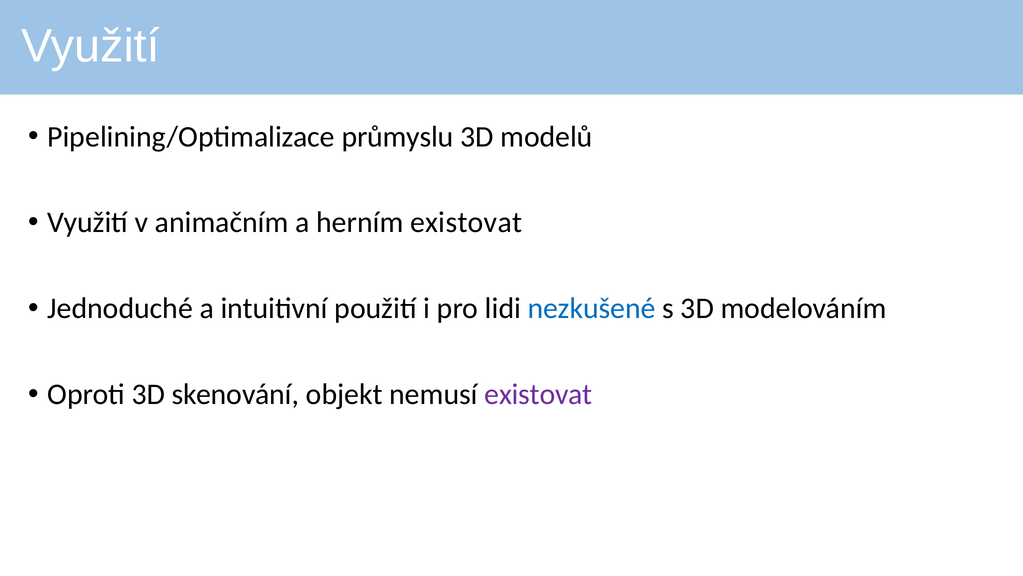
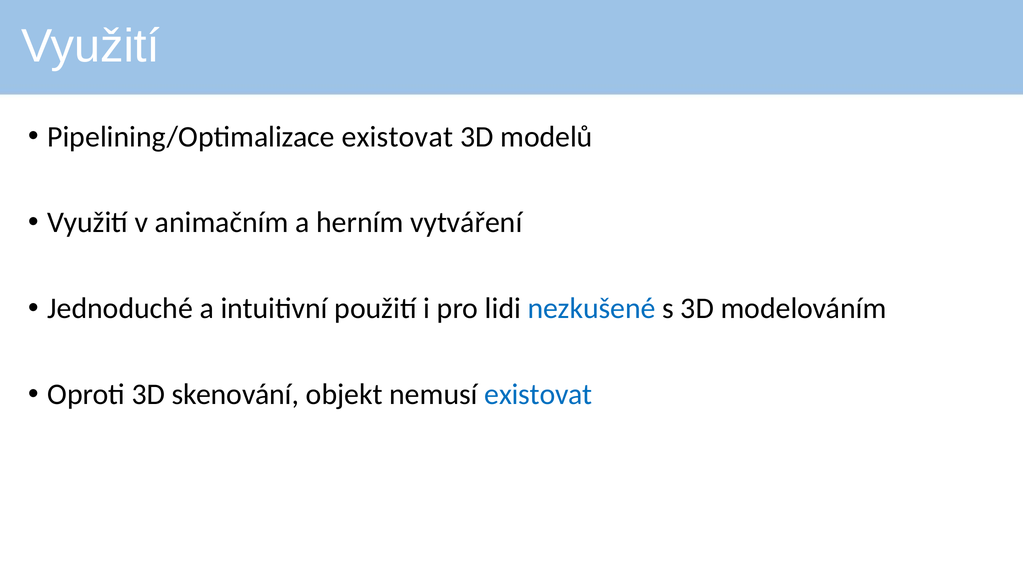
Pipelining/Optimalizace průmyslu: průmyslu -> existovat (397, 137)
herním existovat: existovat -> vytváření (466, 222)
existovat colour: purple -> blue (538, 394)
